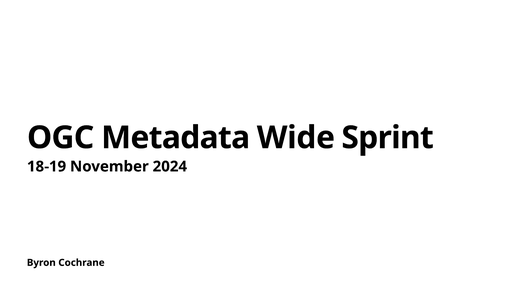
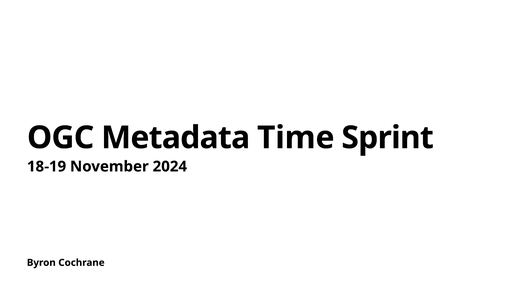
Wide: Wide -> Time (296, 138)
